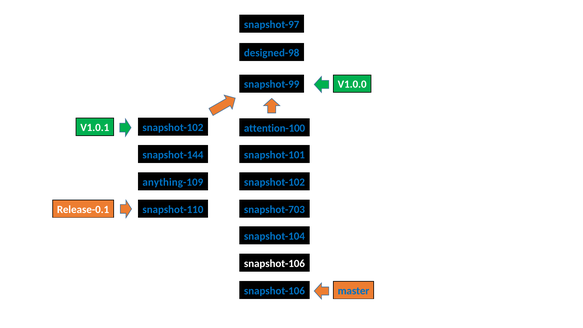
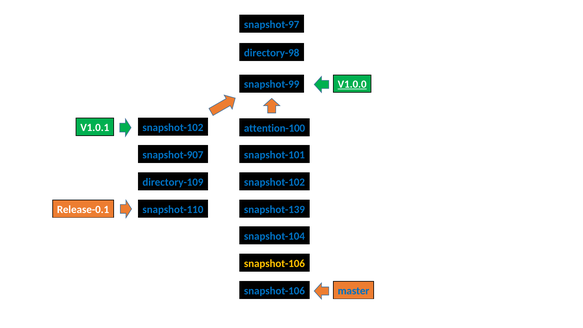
designed-98: designed-98 -> directory-98 (272, 53)
V1.0.0 underline: none -> present (352, 84)
snapshot-144: snapshot-144 -> snapshot-907 (173, 155)
anything-109: anything-109 -> directory-109 (173, 182)
snapshot-703: snapshot-703 -> snapshot-139 (274, 210)
snapshot-106 colour: white -> yellow (274, 264)
